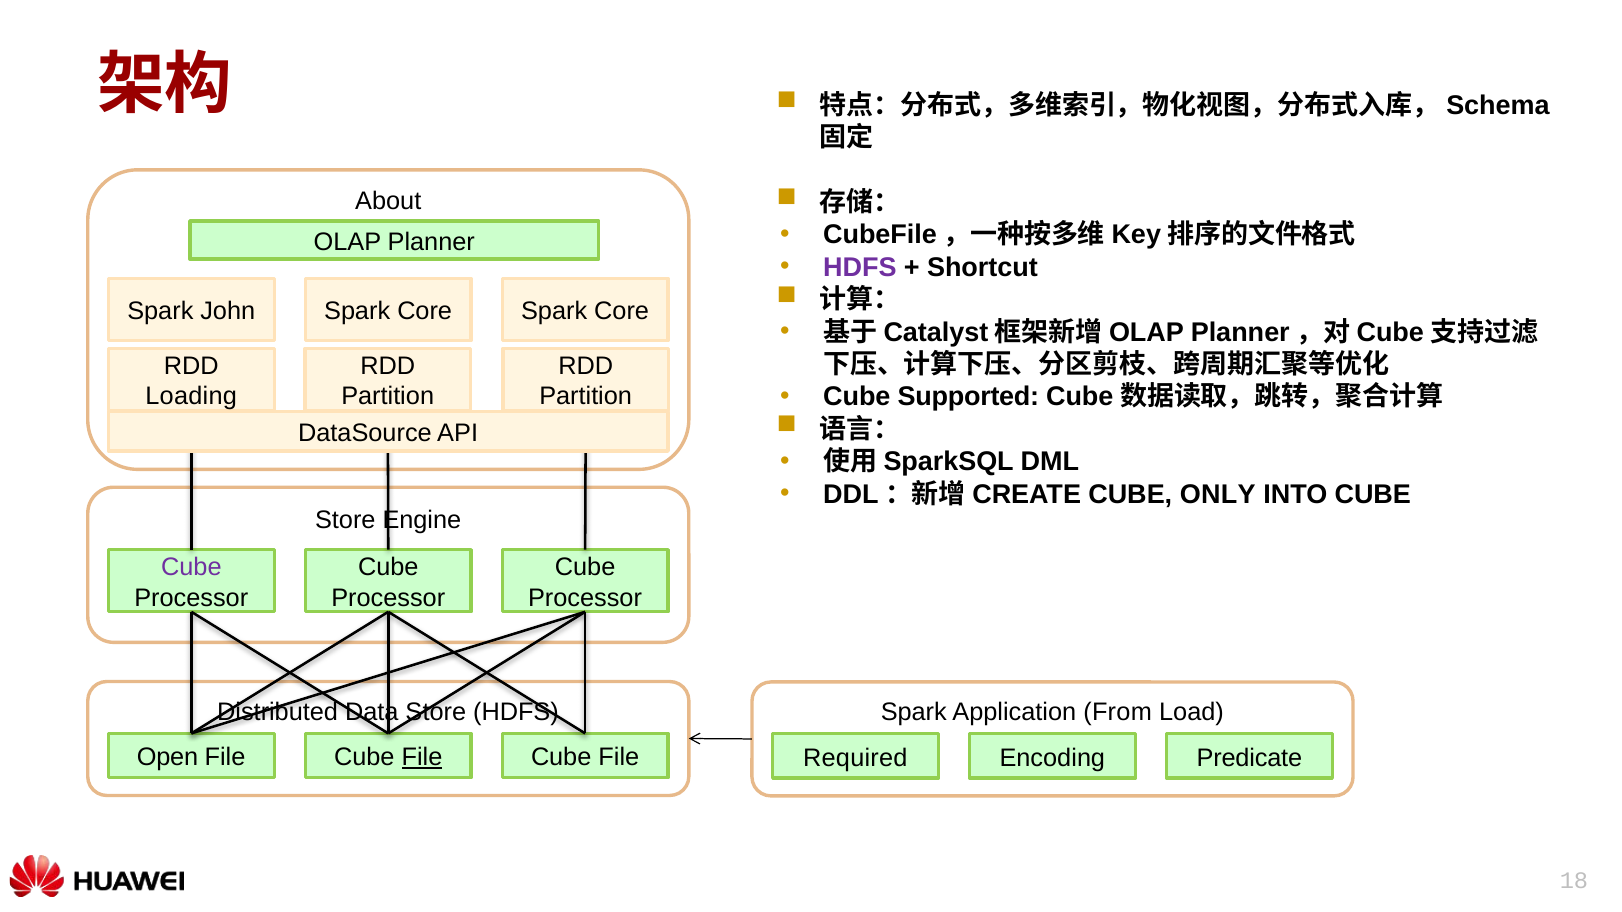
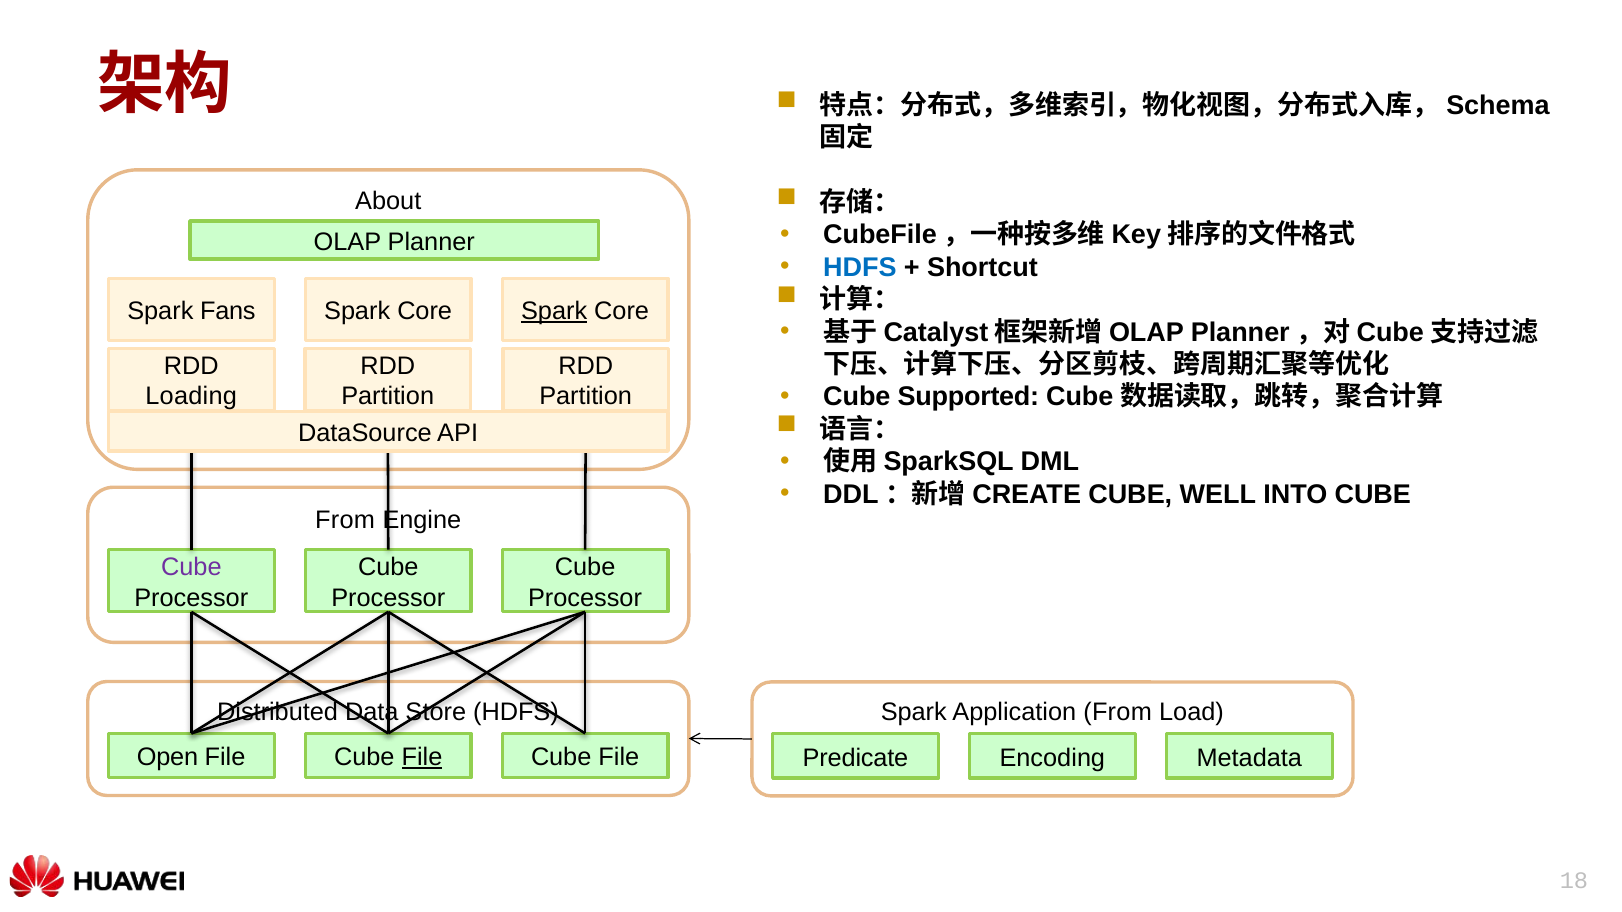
HDFS colour: purple -> blue (860, 267)
John: John -> Fans (228, 311)
Spark underline: none -> present (554, 311)
ONLY: ONLY -> WELL (1218, 494)
Store: Store -> From (345, 520)
Required: Required -> Predicate (856, 758)
Predicate: Predicate -> Metadata (1249, 758)
